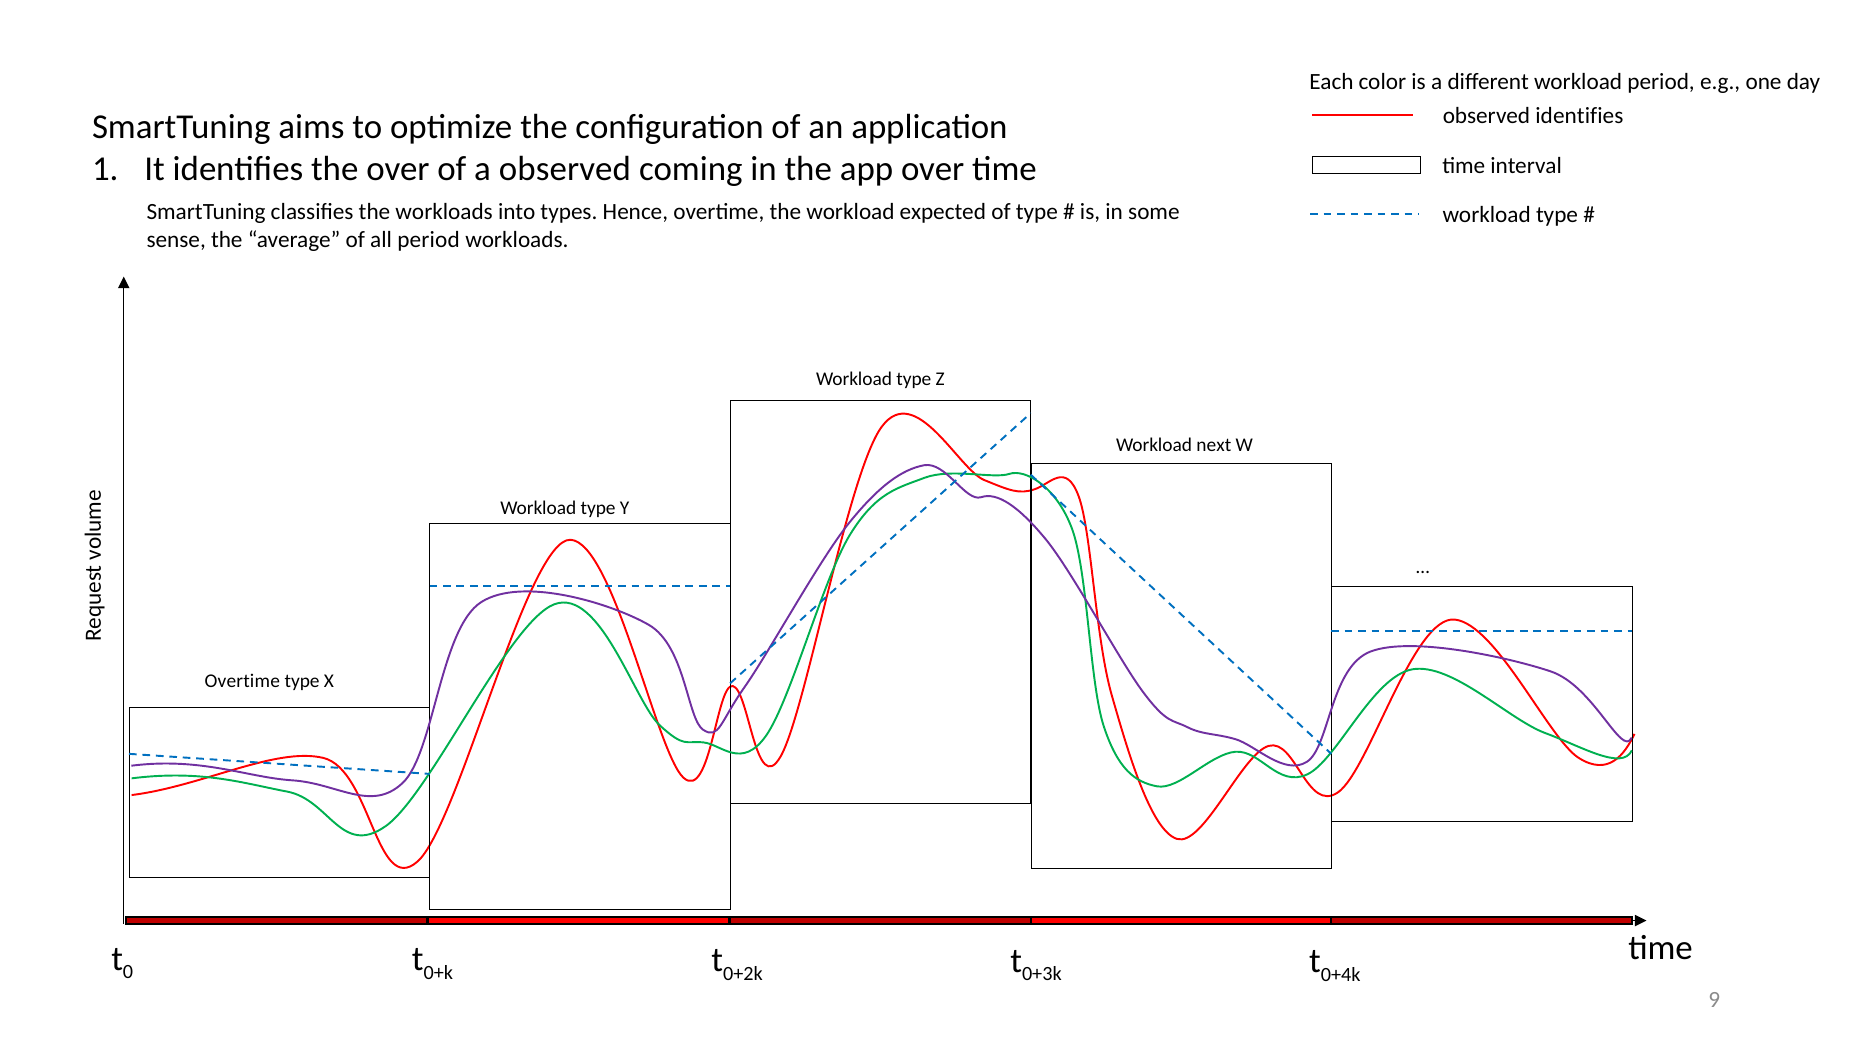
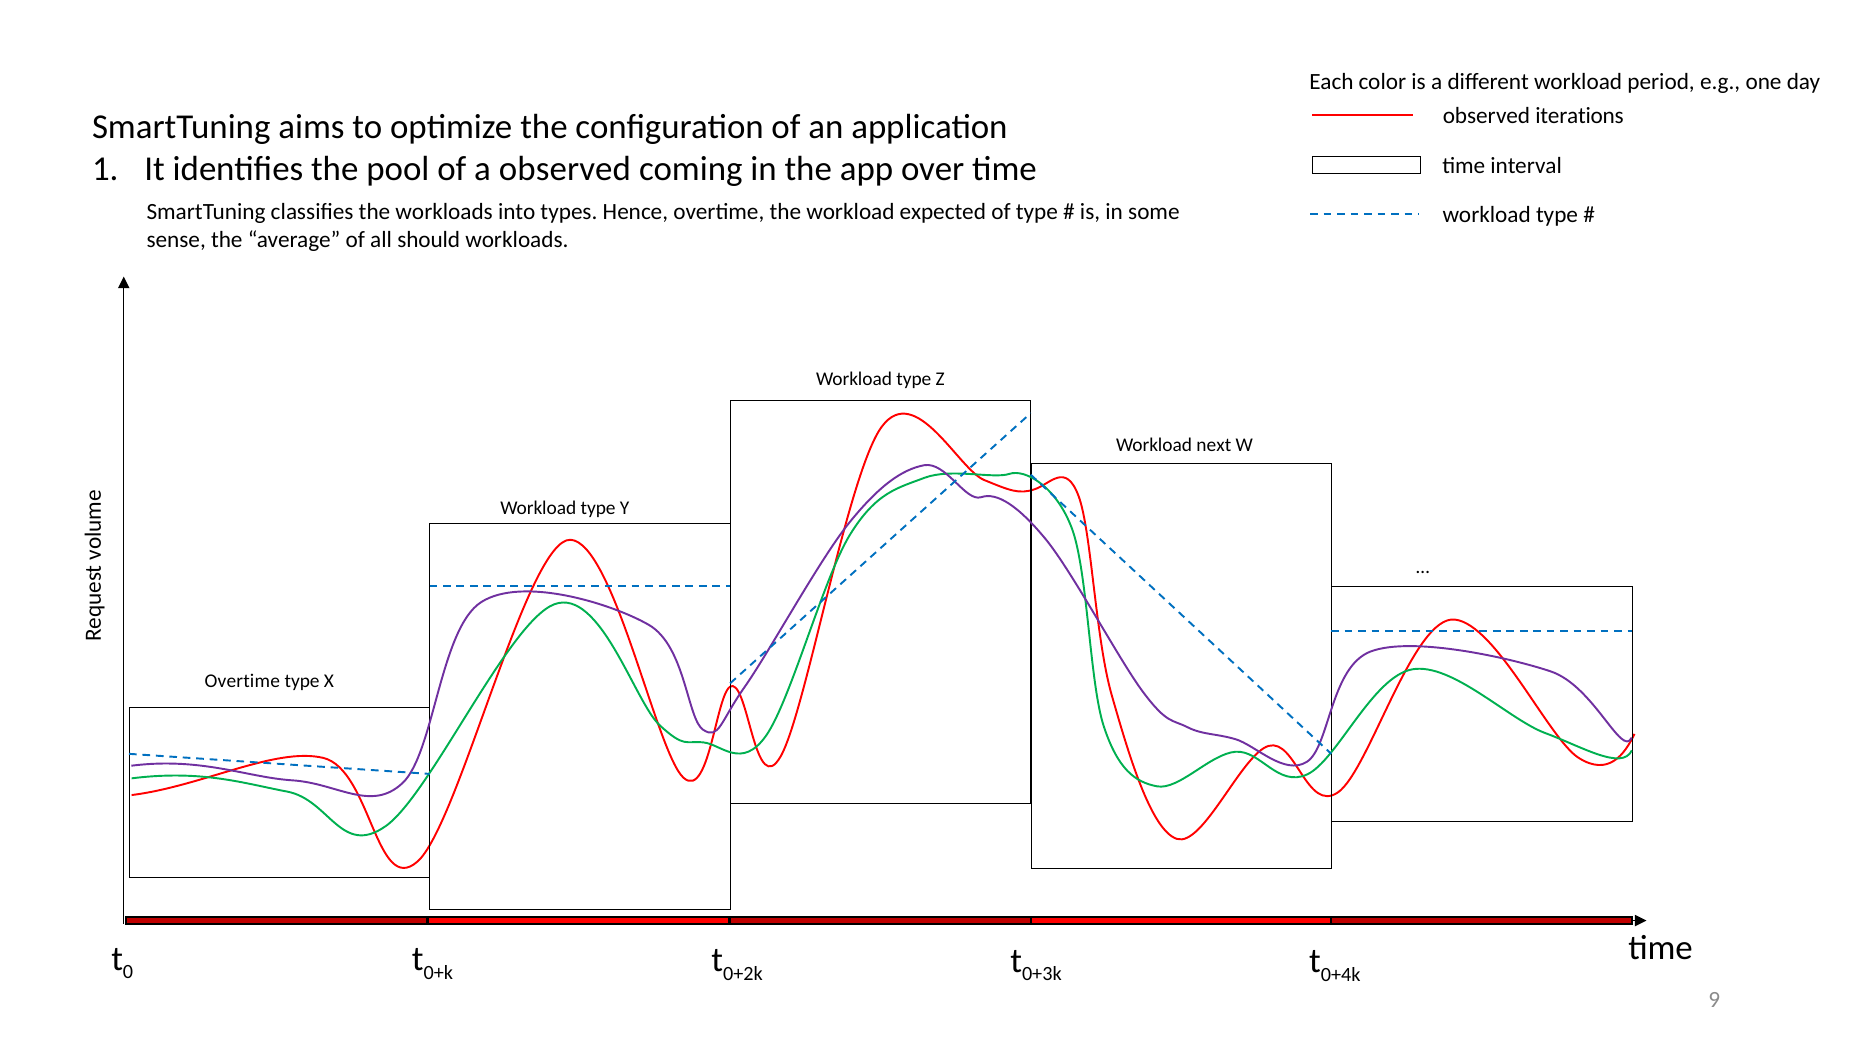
observed identifies: identifies -> iterations (1580, 116)
the over: over -> pool (398, 169)
all period: period -> should (429, 240)
